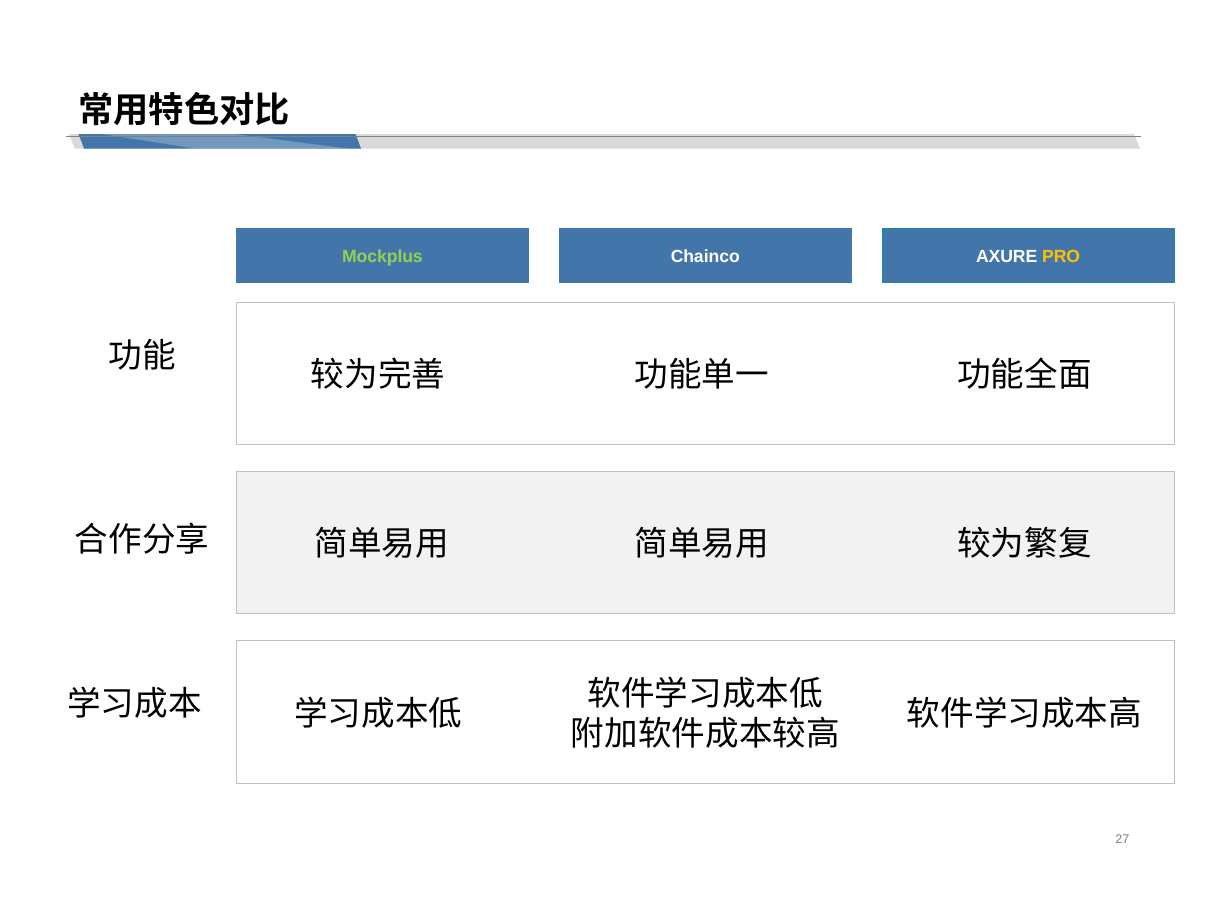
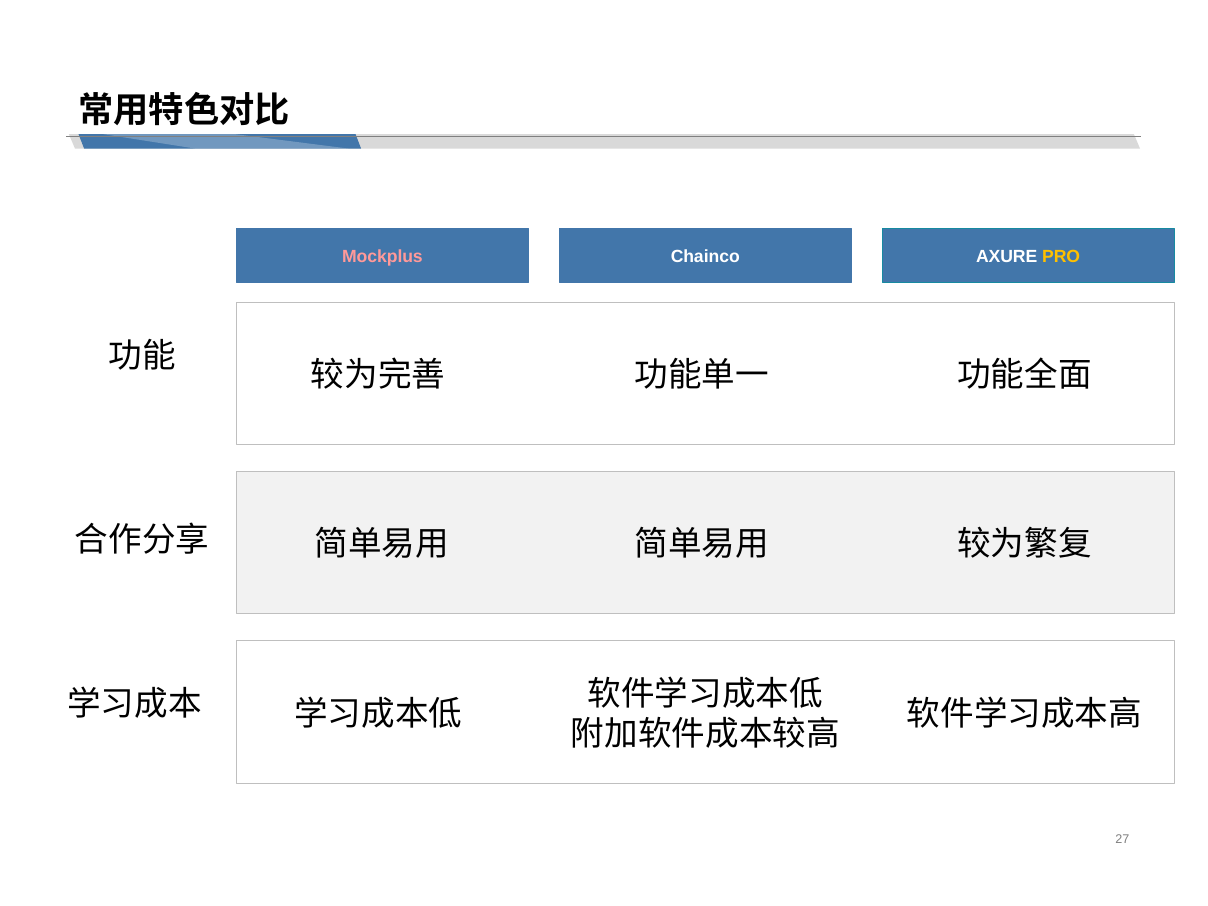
Mockplus colour: light green -> pink (382, 257)
